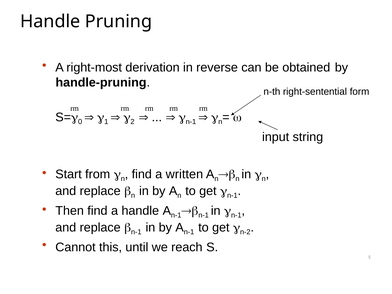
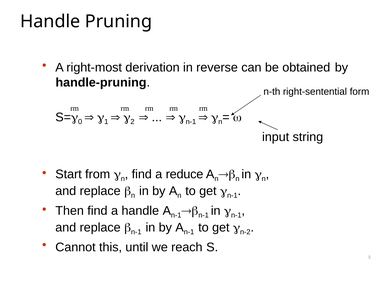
written: written -> reduce (185, 174)
